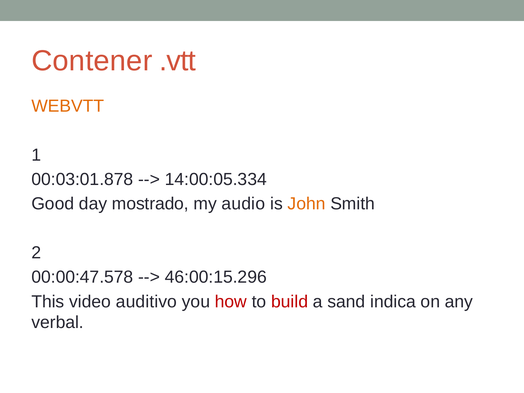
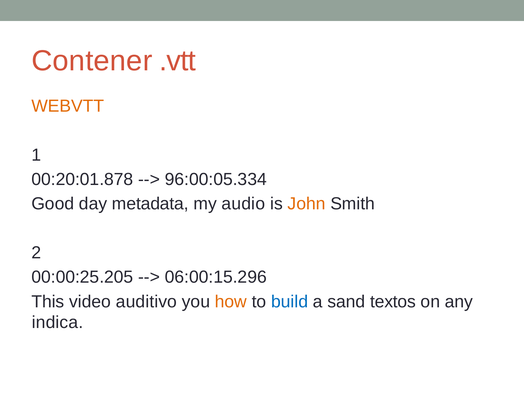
00:03:01.878: 00:03:01.878 -> 00:20:01.878 (82, 179)
14:00:05.334: 14:00:05.334 -> 96:00:05.334 (216, 179)
mostrado: mostrado -> metadata (150, 204)
00:00:47.578: 00:00:47.578 -> 00:00:25.205 (82, 277)
46:00:15.296: 46:00:15.296 -> 06:00:15.296 (216, 277)
how colour: red -> orange (231, 302)
build colour: red -> blue (290, 302)
indica: indica -> textos (393, 302)
verbal: verbal -> indica (58, 323)
